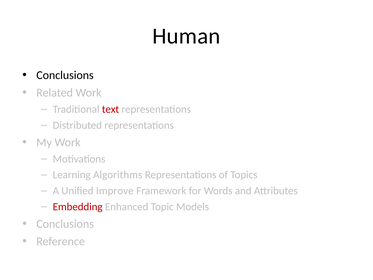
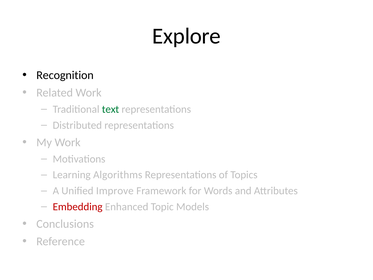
Human: Human -> Explore (187, 36)
Conclusions: Conclusions -> Recognition (65, 75)
text colour: red -> green (111, 109)
